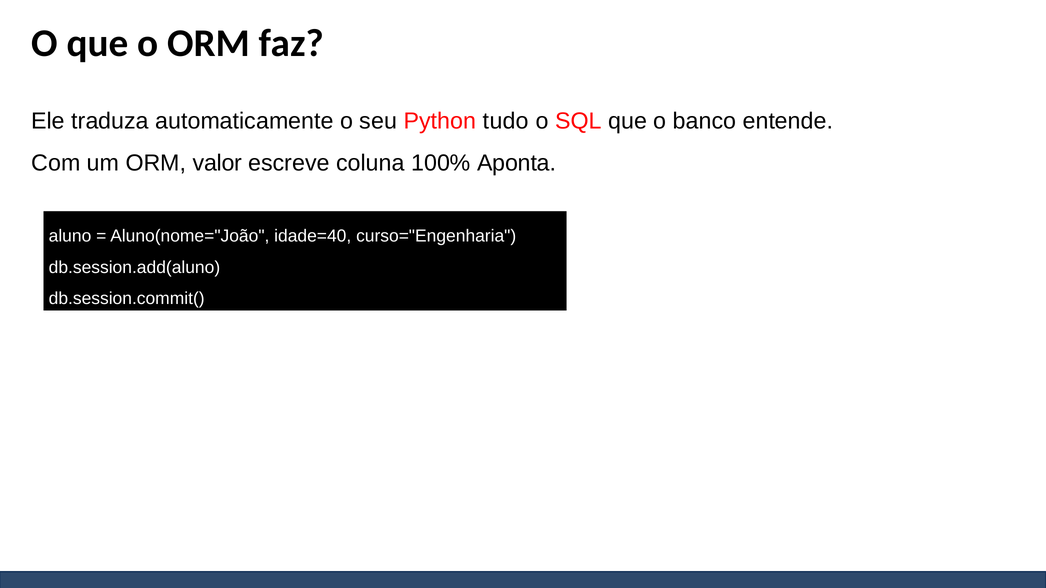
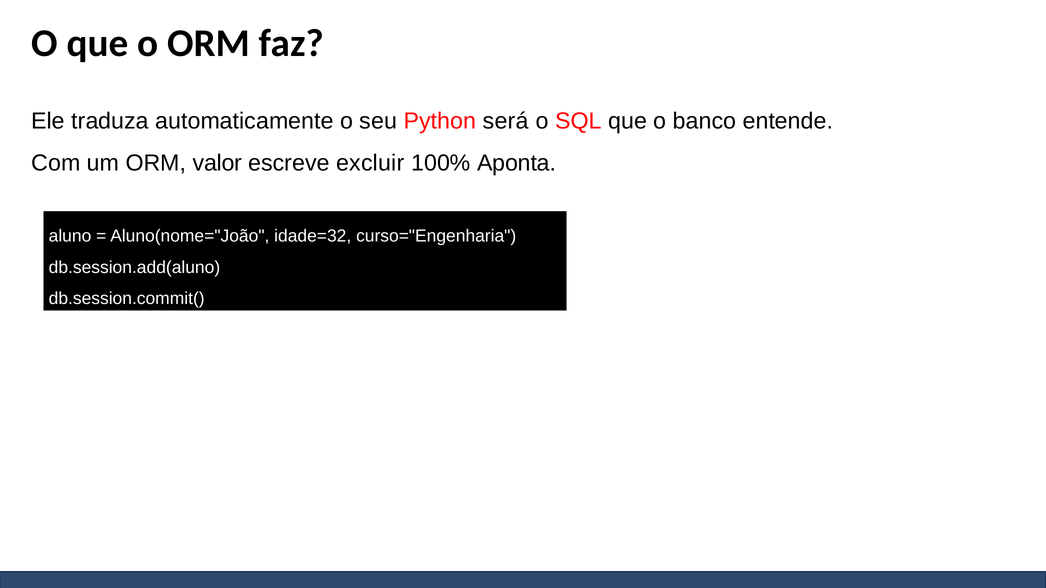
tudo: tudo -> será (506, 121)
coluna: coluna -> excluir (370, 163)
idade=40: idade=40 -> idade=32 (313, 236)
